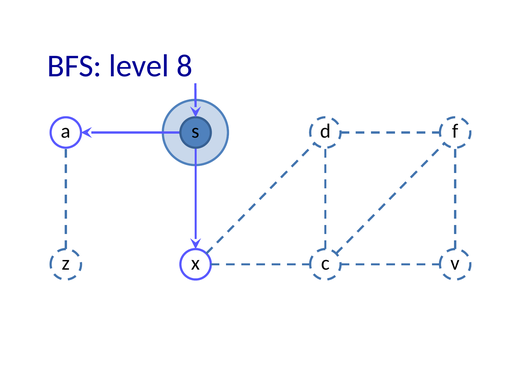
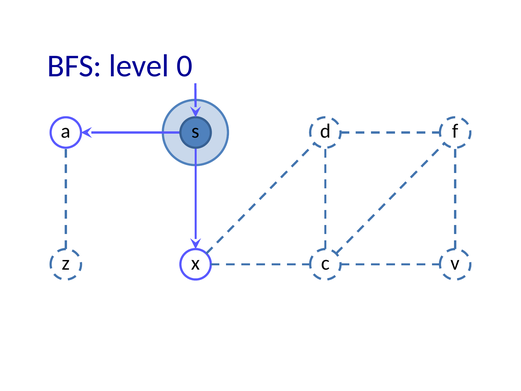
8: 8 -> 0 (184, 66)
